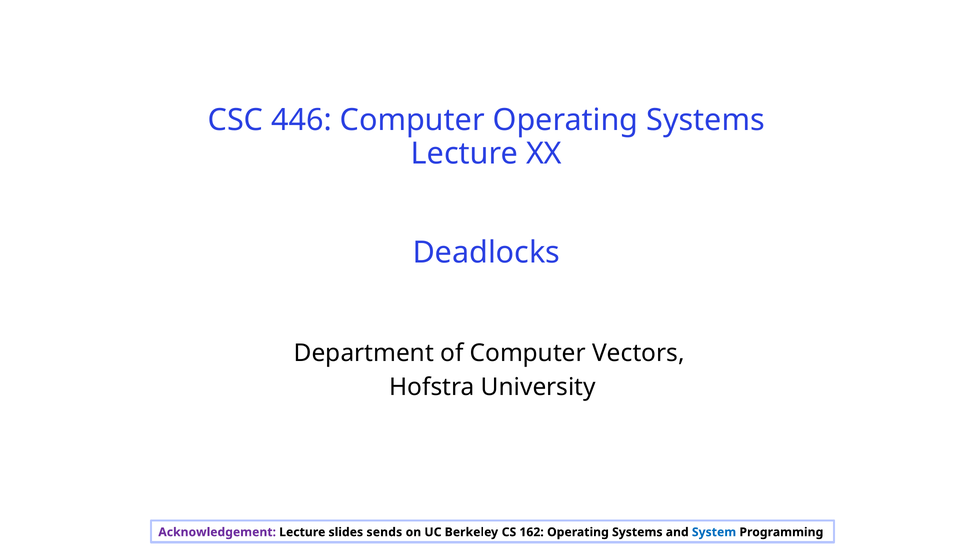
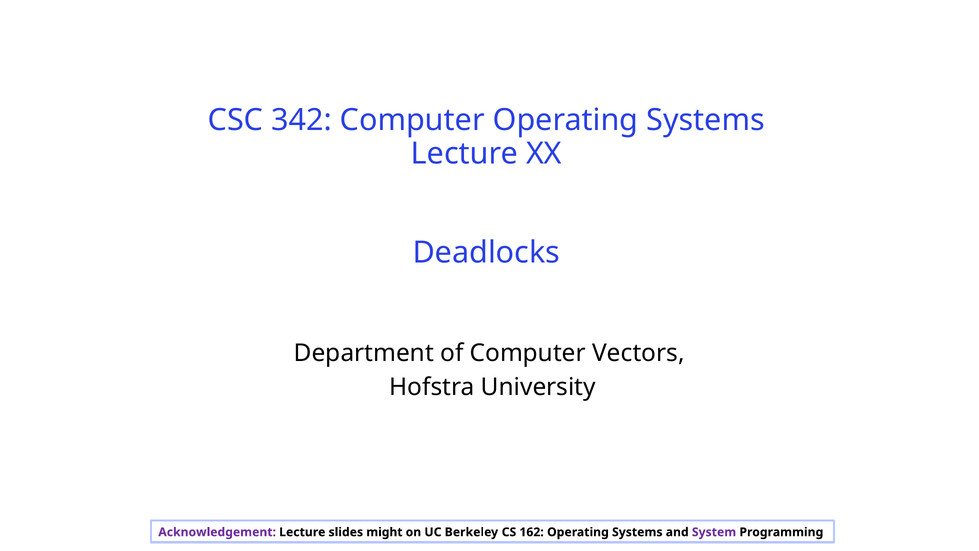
446: 446 -> 342 (301, 120)
sends: sends -> might (384, 532)
System colour: blue -> purple (714, 532)
